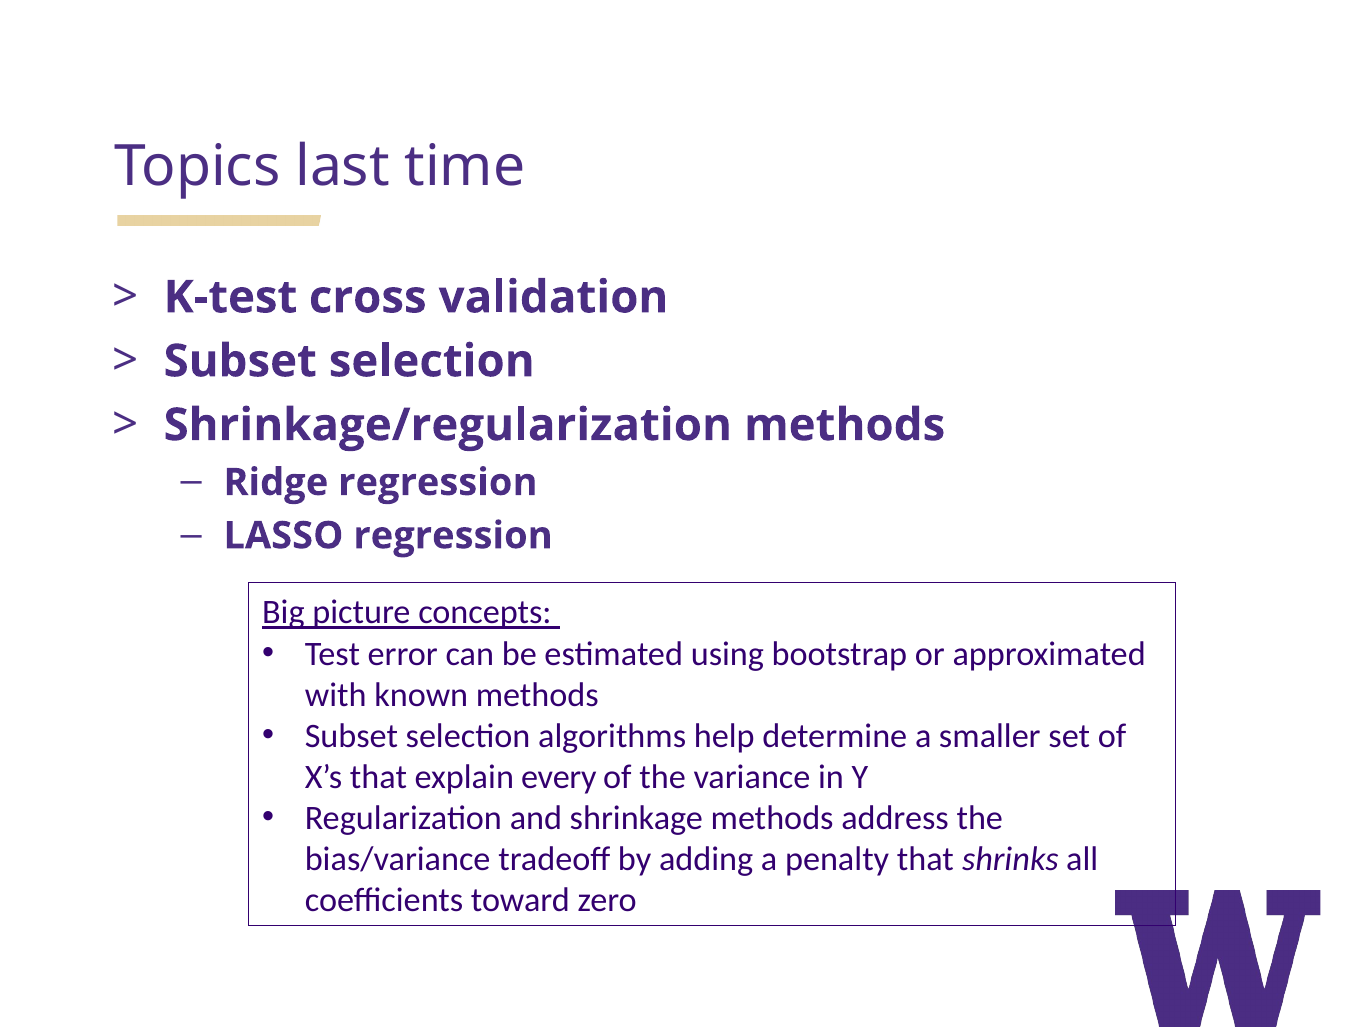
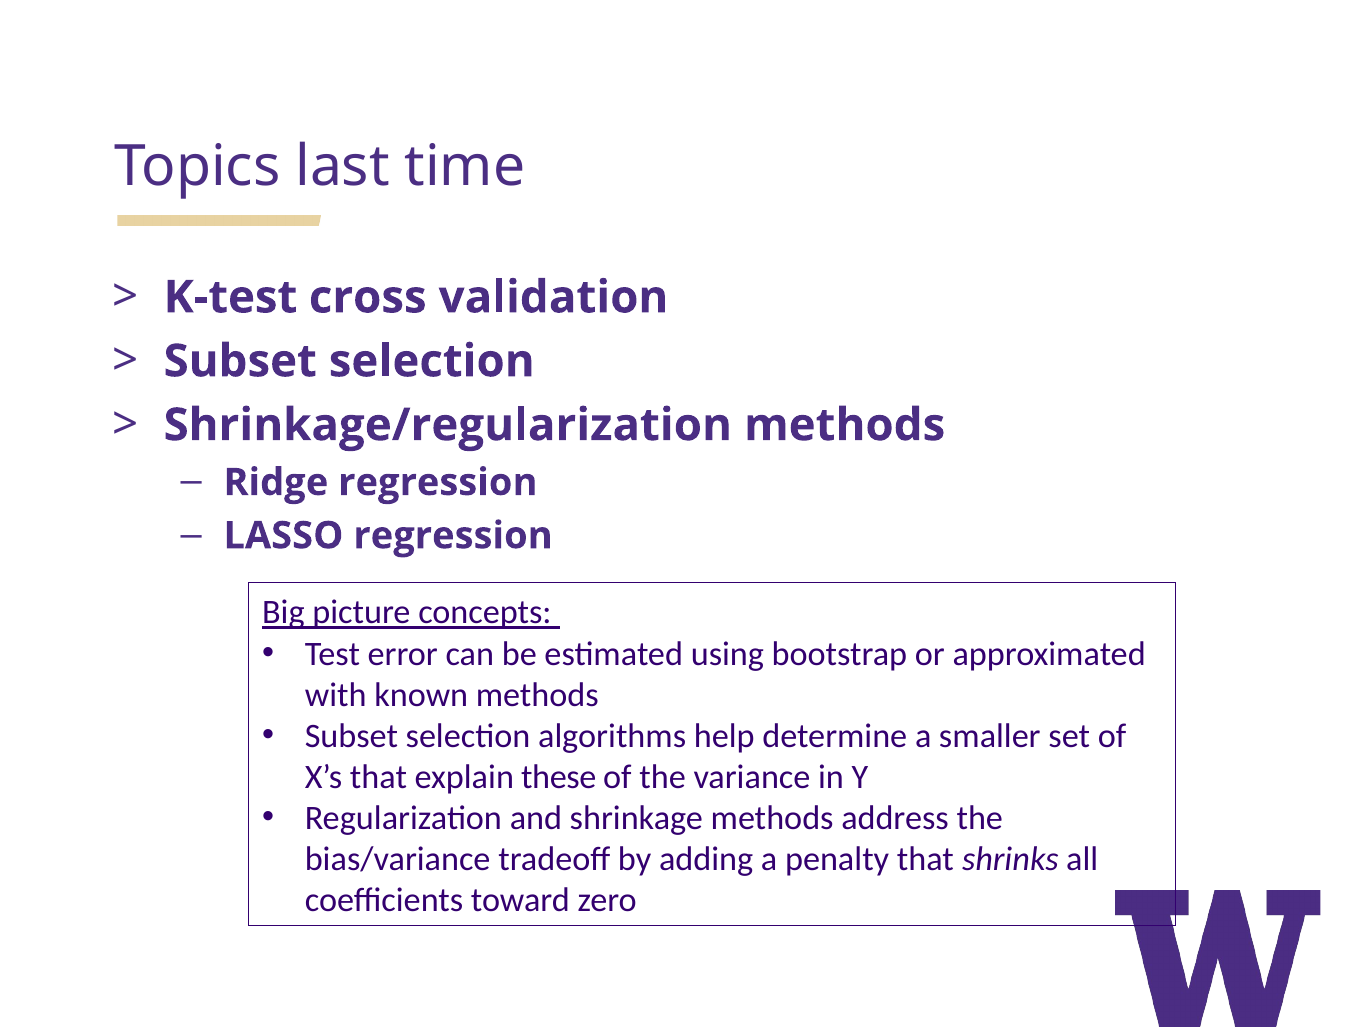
every: every -> these (559, 777)
